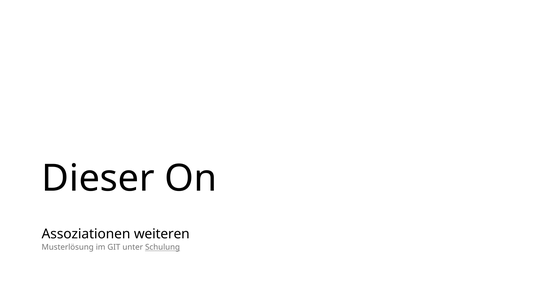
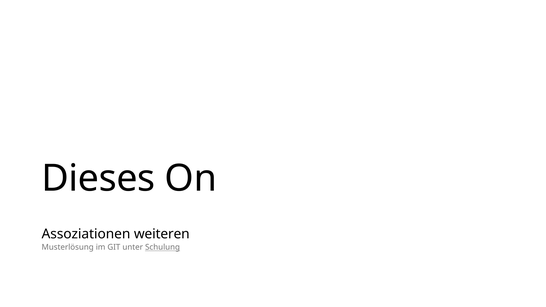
Dieser: Dieser -> Dieses (98, 179)
